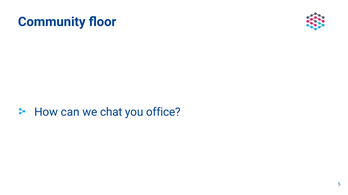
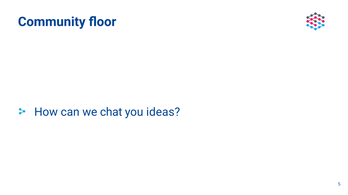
office: office -> ideas (163, 112)
